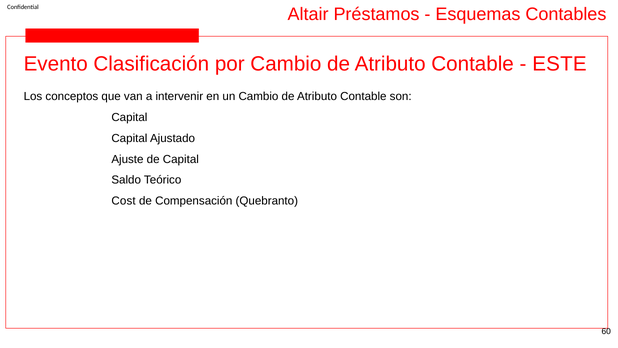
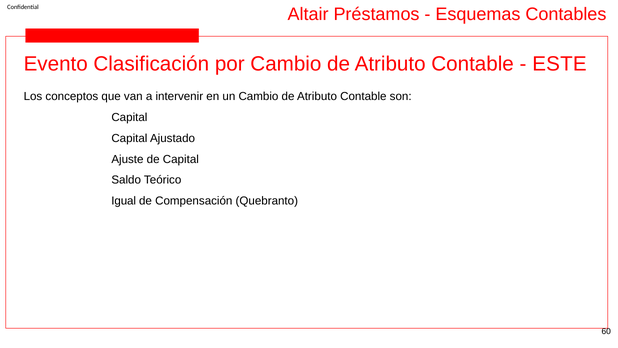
Cost: Cost -> Igual (124, 201)
